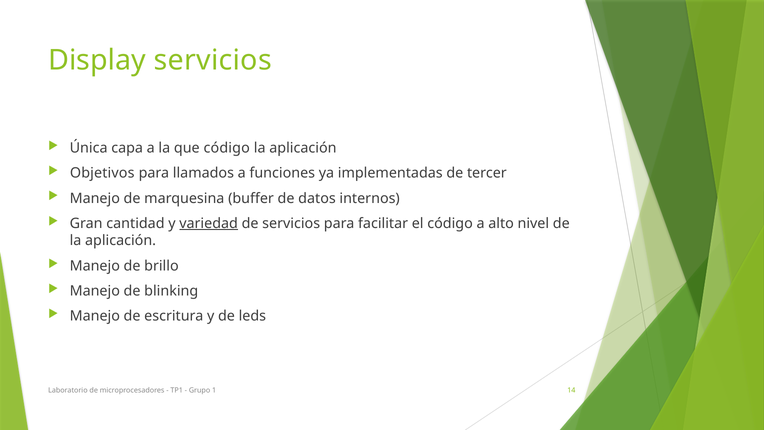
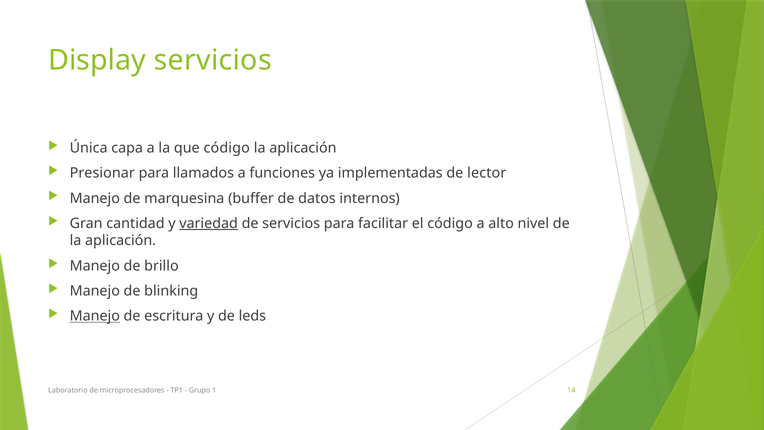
Objetivos: Objetivos -> Presionar (102, 173)
tercer: tercer -> lector (487, 173)
Manejo underline: none -> present (95, 316)
